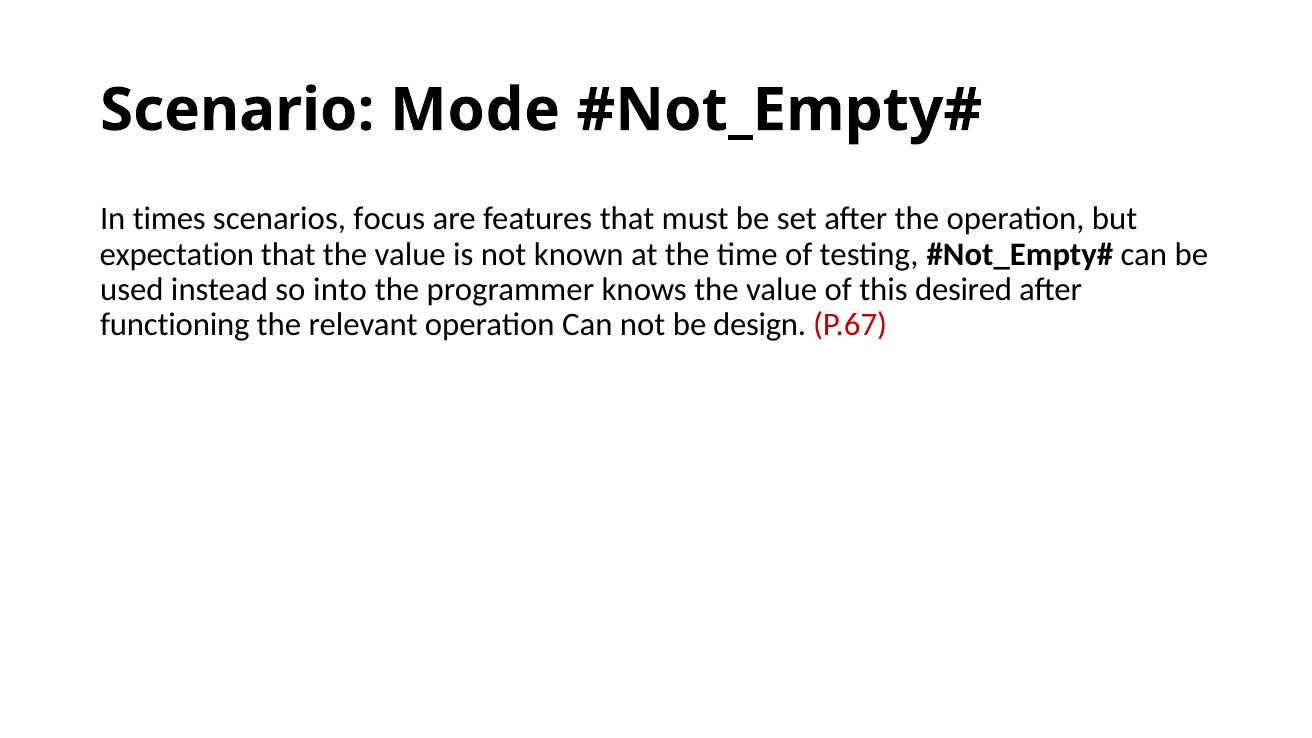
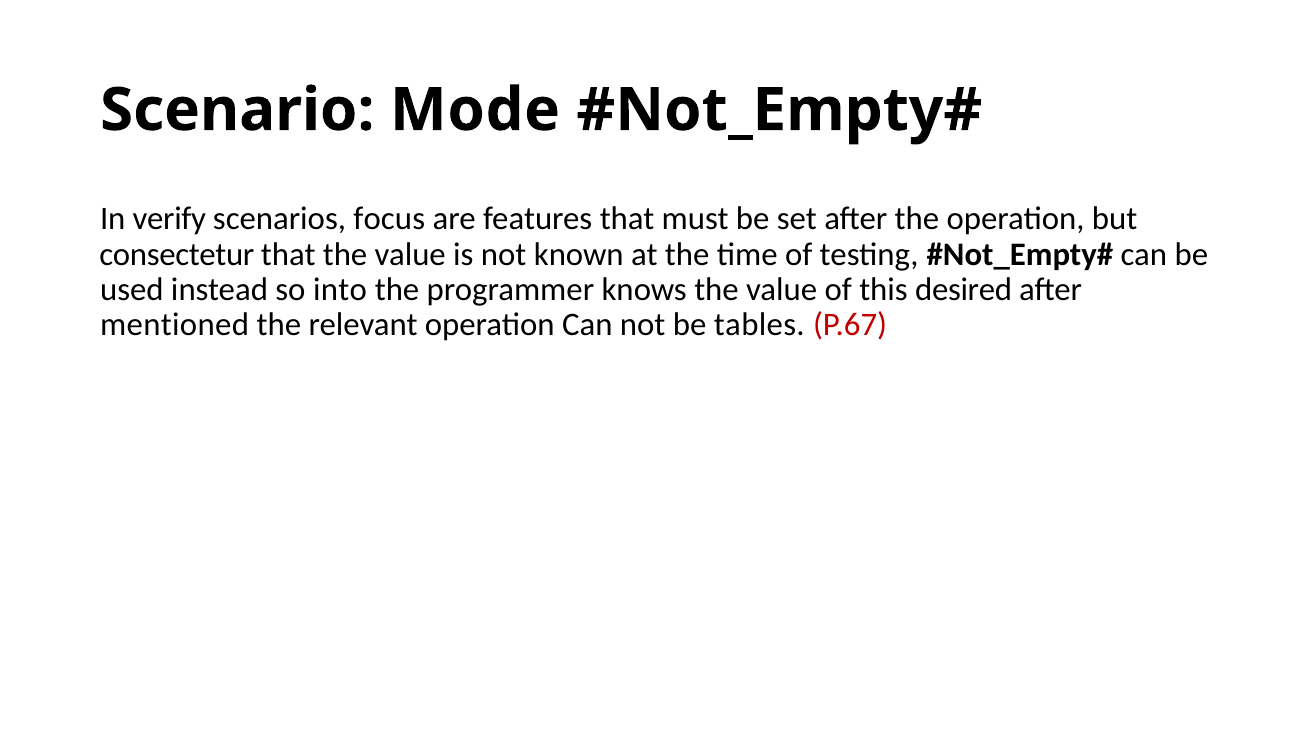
times: times -> verify (169, 219)
expectation: expectation -> consectetur (177, 254)
functioning: functioning -> mentioned (175, 325)
design: design -> tables (759, 325)
